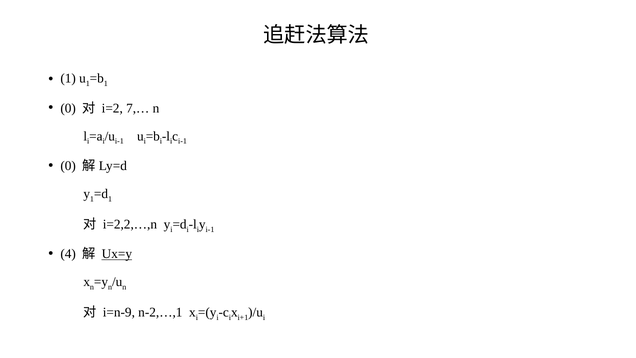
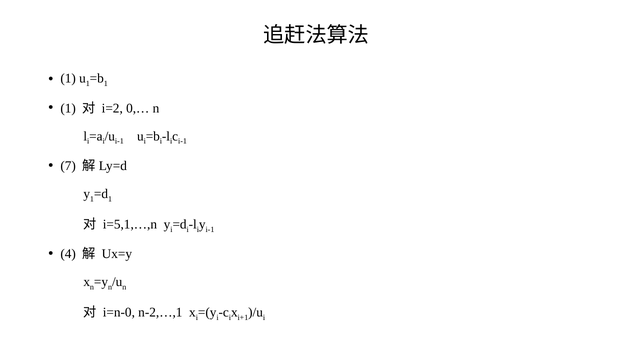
0: 0 -> 1 (68, 108)
7,…: 7,… -> 0,… (138, 108)
0: 0 -> 7 (68, 166)
i=2,2,…,n: i=2,2,…,n -> i=5,1,…,n (130, 224)
Ux=y underline: present -> none (117, 254)
i=n-9: i=n-9 -> i=n-0 (119, 312)
